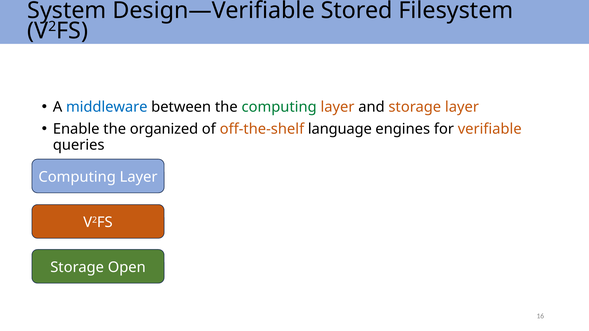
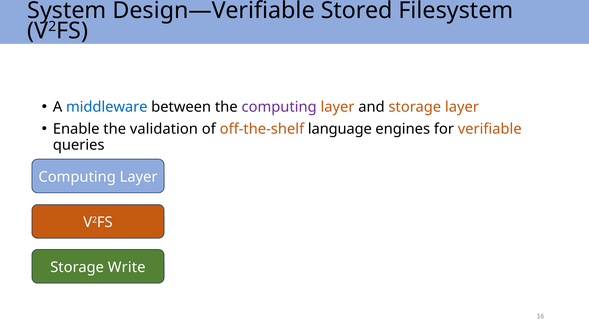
computing colour: green -> purple (279, 107)
organized: organized -> validation (164, 129)
Open: Open -> Write (127, 268)
